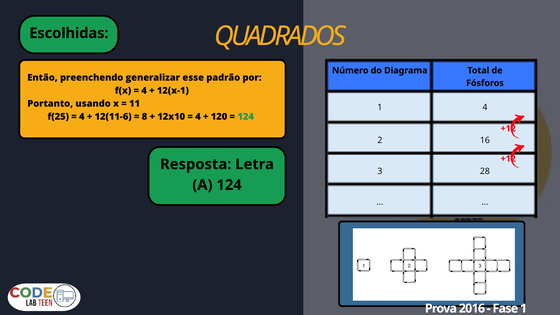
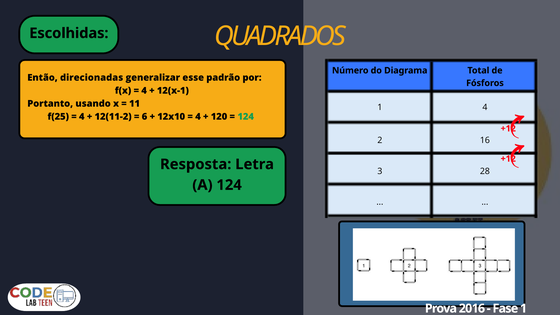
preenchendo: preenchendo -> direcionadas (92, 78)
12(11-6: 12(11-6 -> 12(11-2 (113, 117)
8: 8 -> 6 (145, 117)
